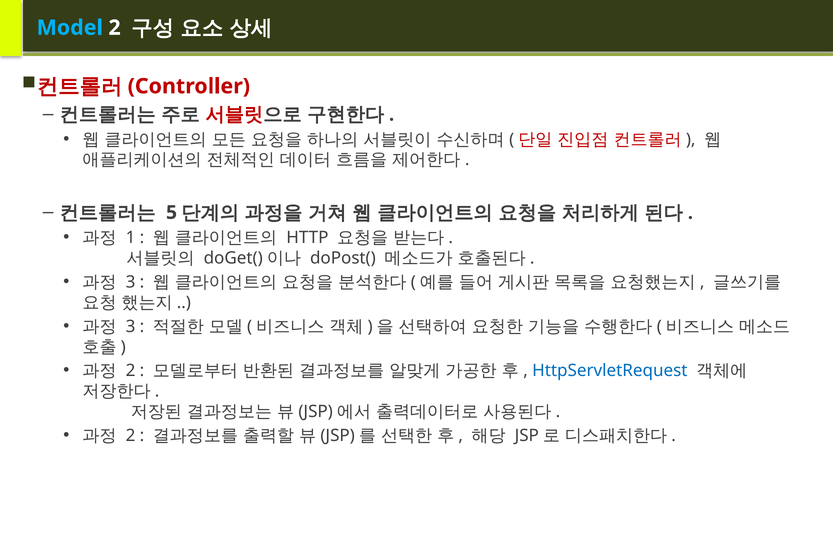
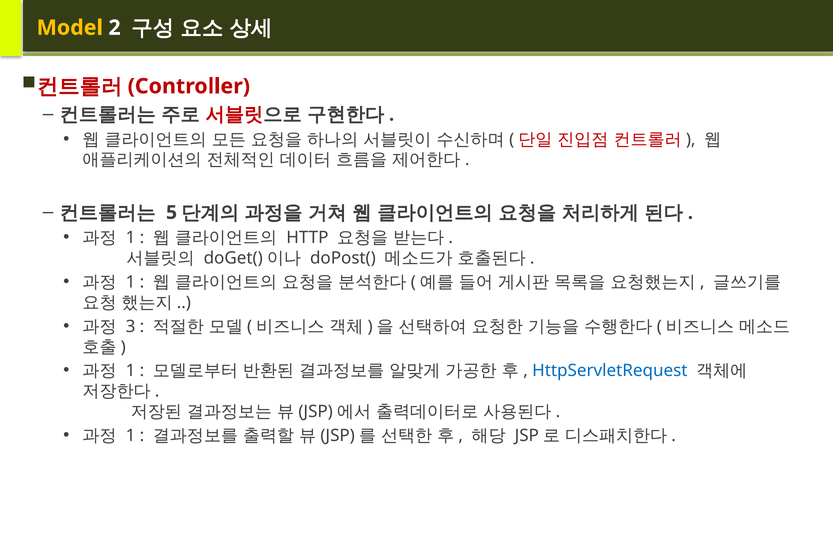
Model colour: light blue -> yellow (70, 28)
3: 3 -> 1 (131, 282)
2: 2 -> 1 (131, 371)
2: 2 -> 1 (131, 436)
